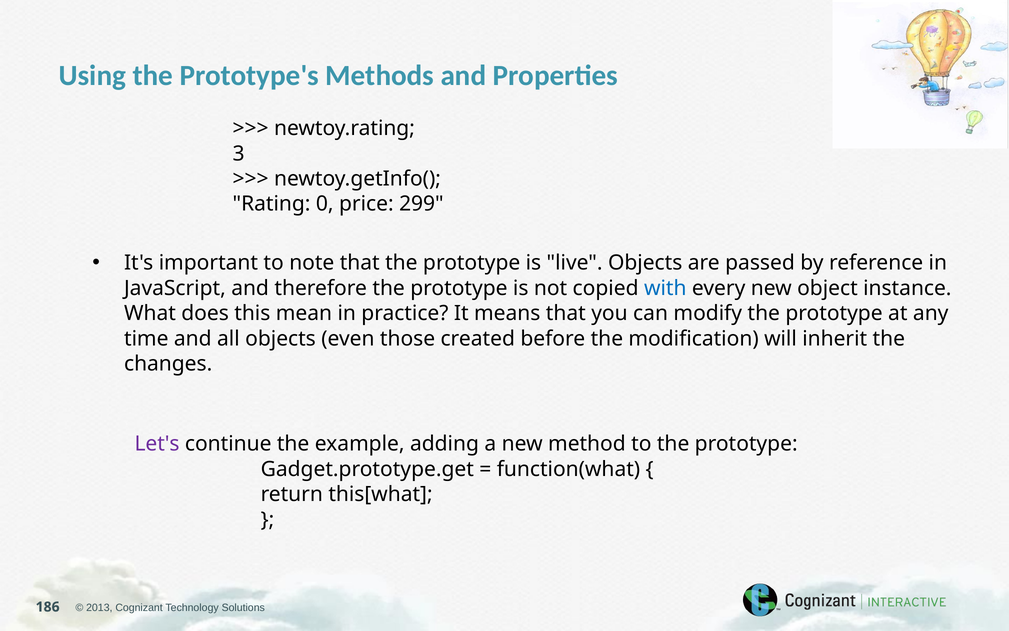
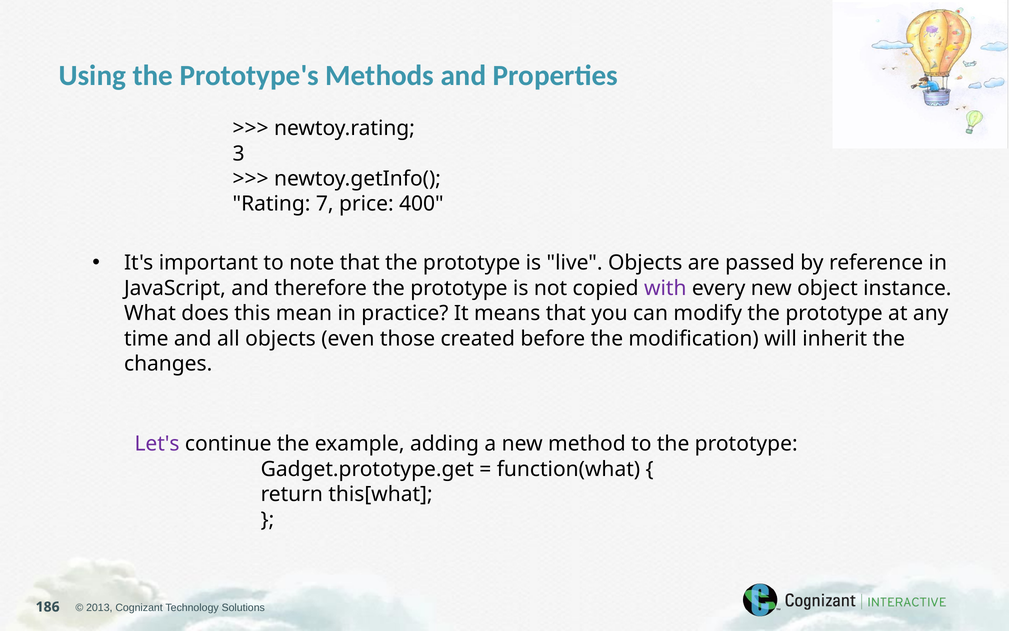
0: 0 -> 7 (325, 204)
299: 299 -> 400 (421, 204)
with colour: blue -> purple (665, 288)
